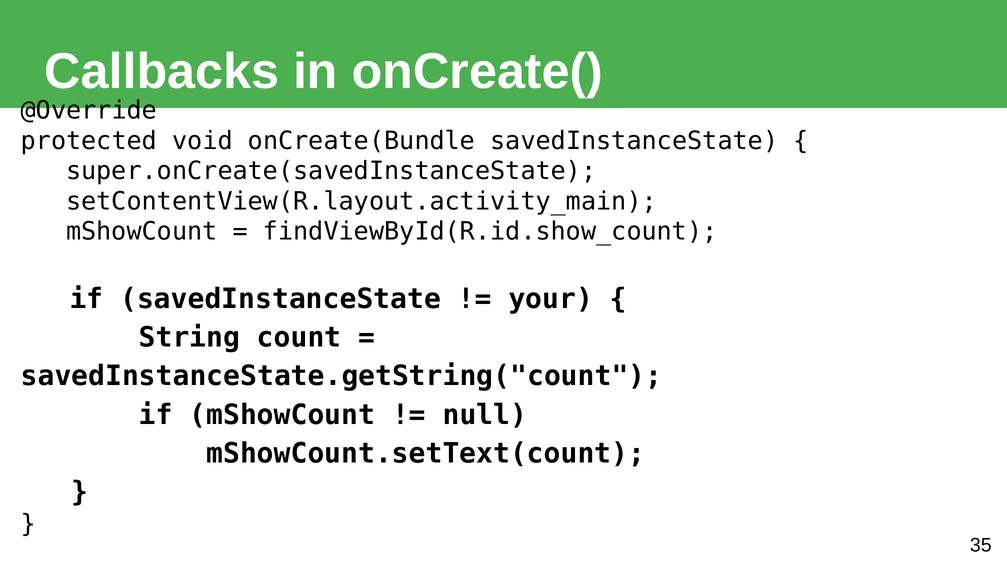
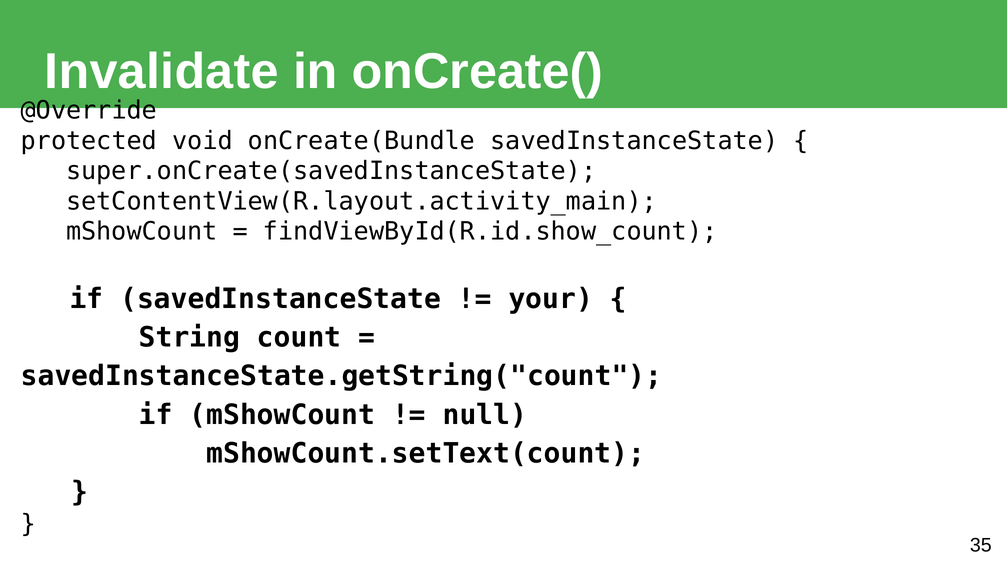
Callbacks: Callbacks -> Invalidate (162, 72)
